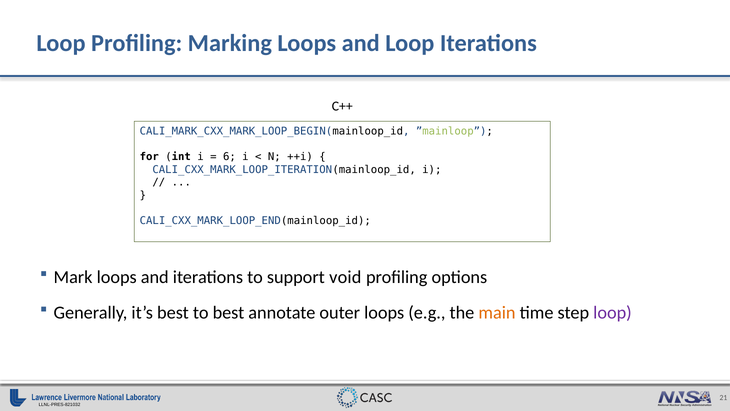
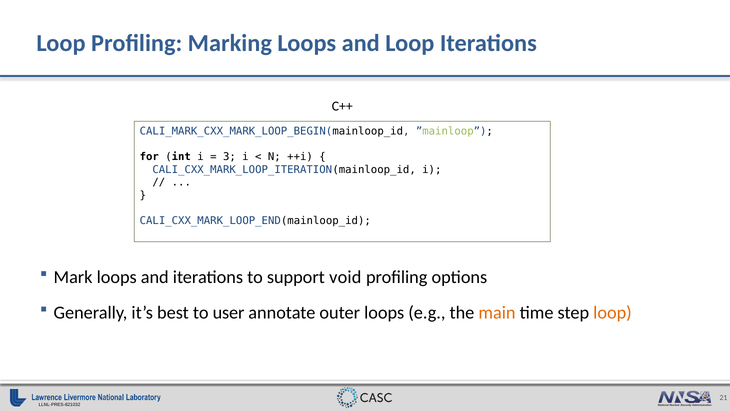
6: 6 -> 3 (229, 157)
to best: best -> user (229, 312)
loop colour: purple -> orange (612, 312)
